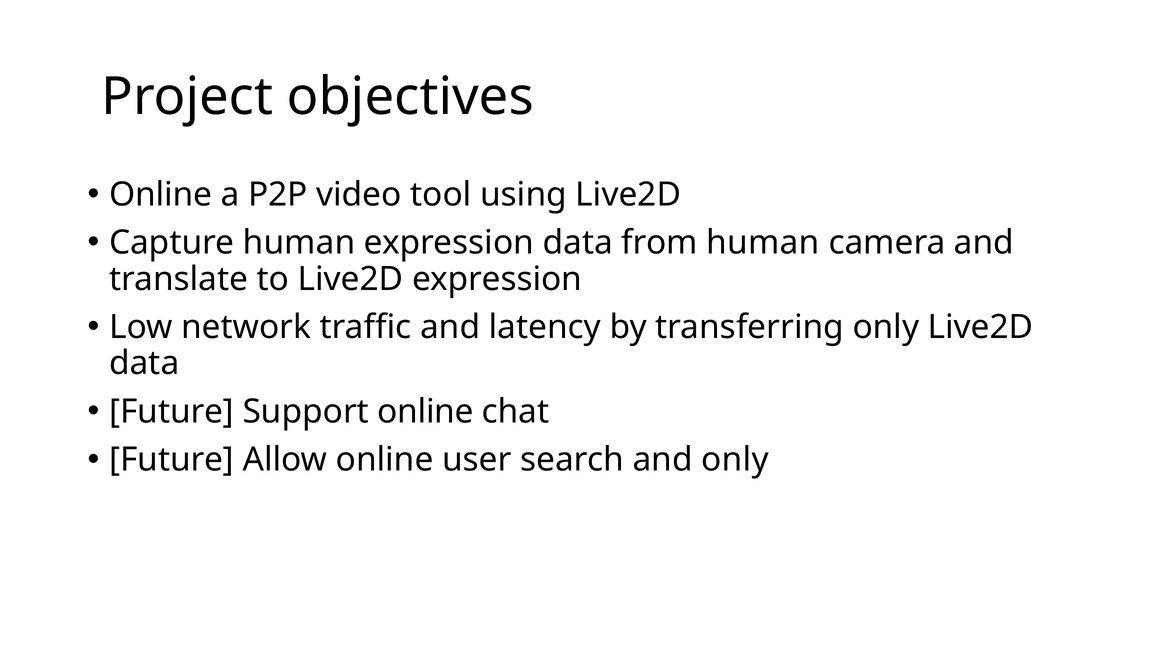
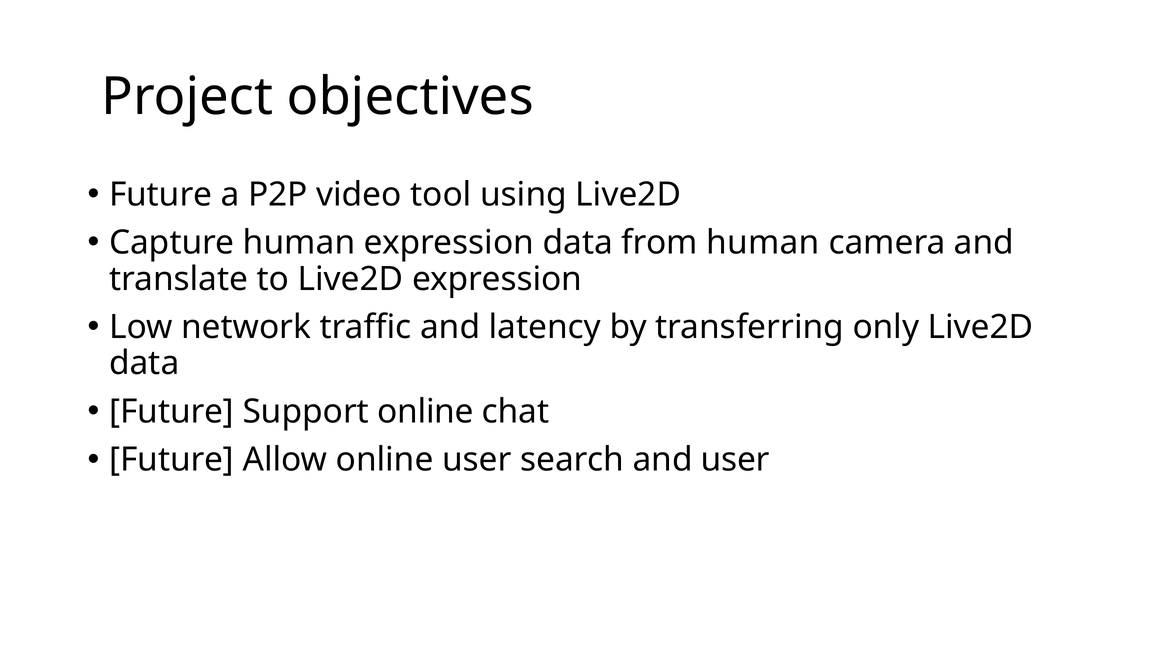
Online: Online -> Future (161, 194)
and only: only -> user (735, 459)
